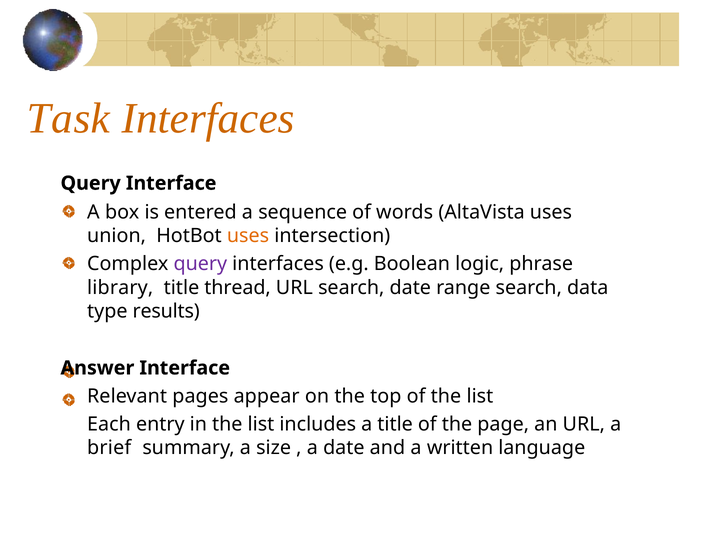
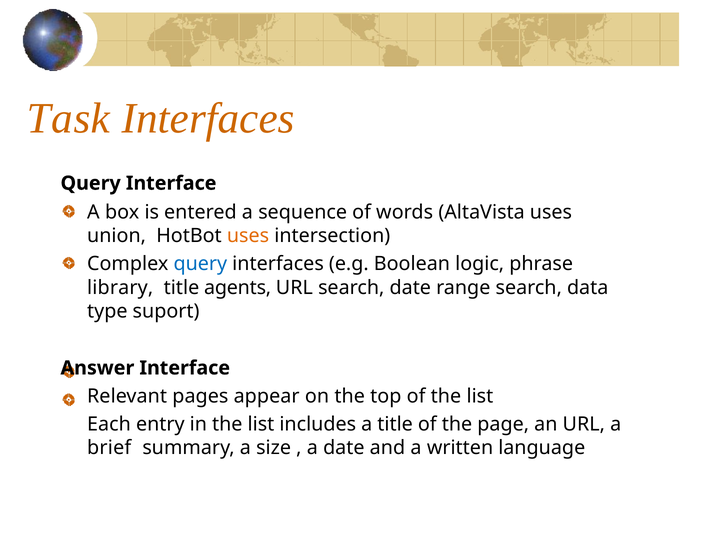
query colour: purple -> blue (200, 264)
thread: thread -> agents (238, 287)
results: results -> suport (166, 311)
